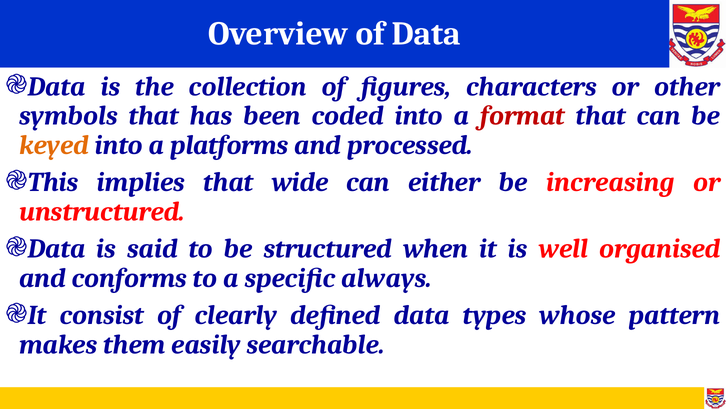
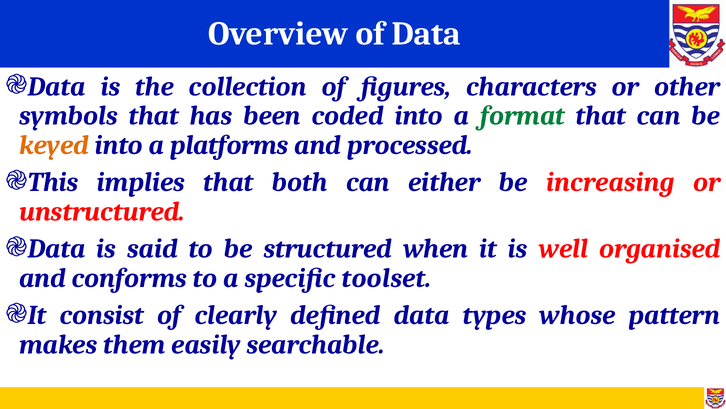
format colour: red -> green (523, 116)
wide: wide -> both (300, 182)
always: always -> toolset (387, 278)
